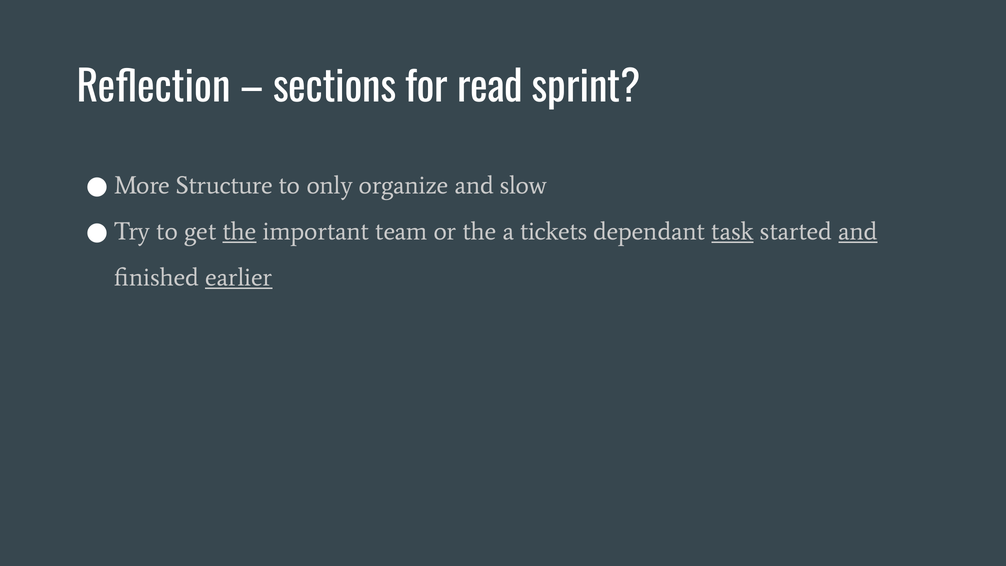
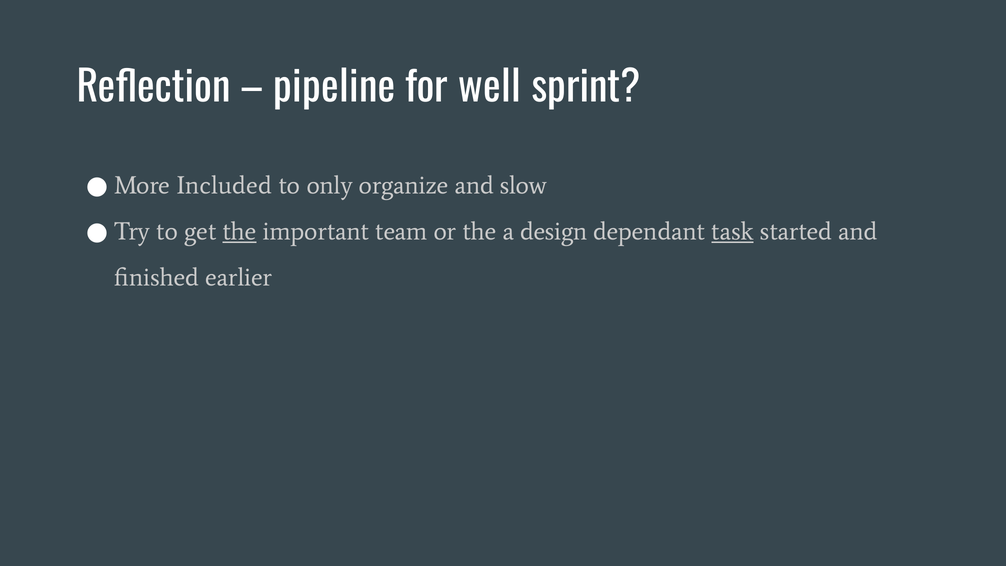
sections: sections -> pipeline (334, 88)
read: read -> well (490, 88)
Structure: Structure -> Included (224, 185)
tickets: tickets -> design (554, 231)
and underline: present -> none (858, 231)
earlier underline: present -> none (239, 277)
